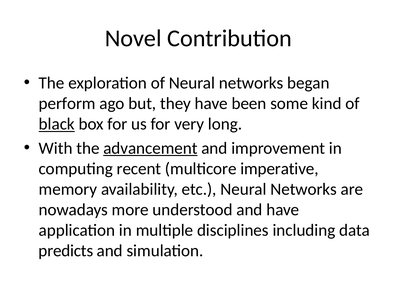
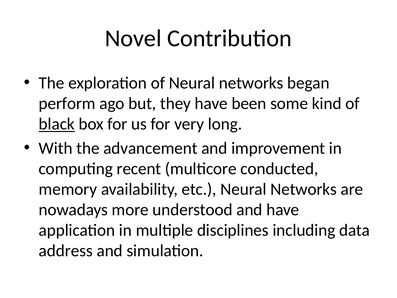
advancement underline: present -> none (150, 148)
imperative: imperative -> conducted (279, 169)
predicts: predicts -> address (66, 251)
